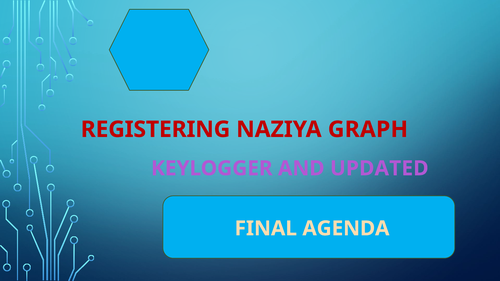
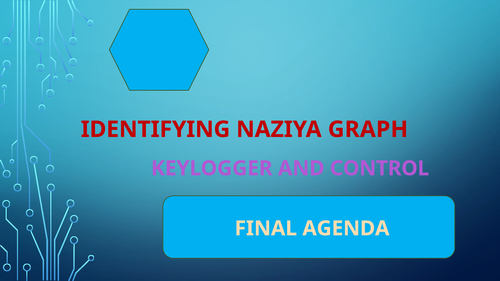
REGISTERING: REGISTERING -> IDENTIFYING (155, 130)
UPDATED: UPDATED -> CONTROL (379, 169)
